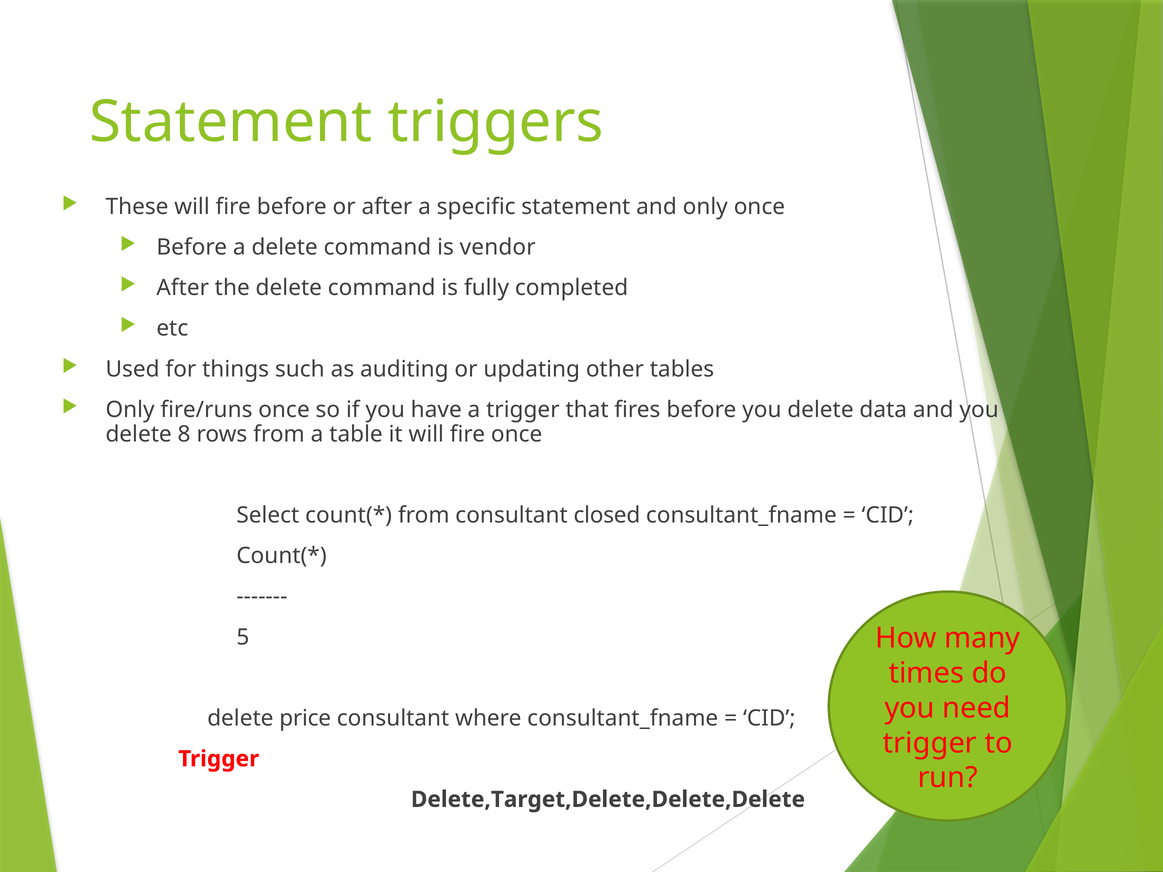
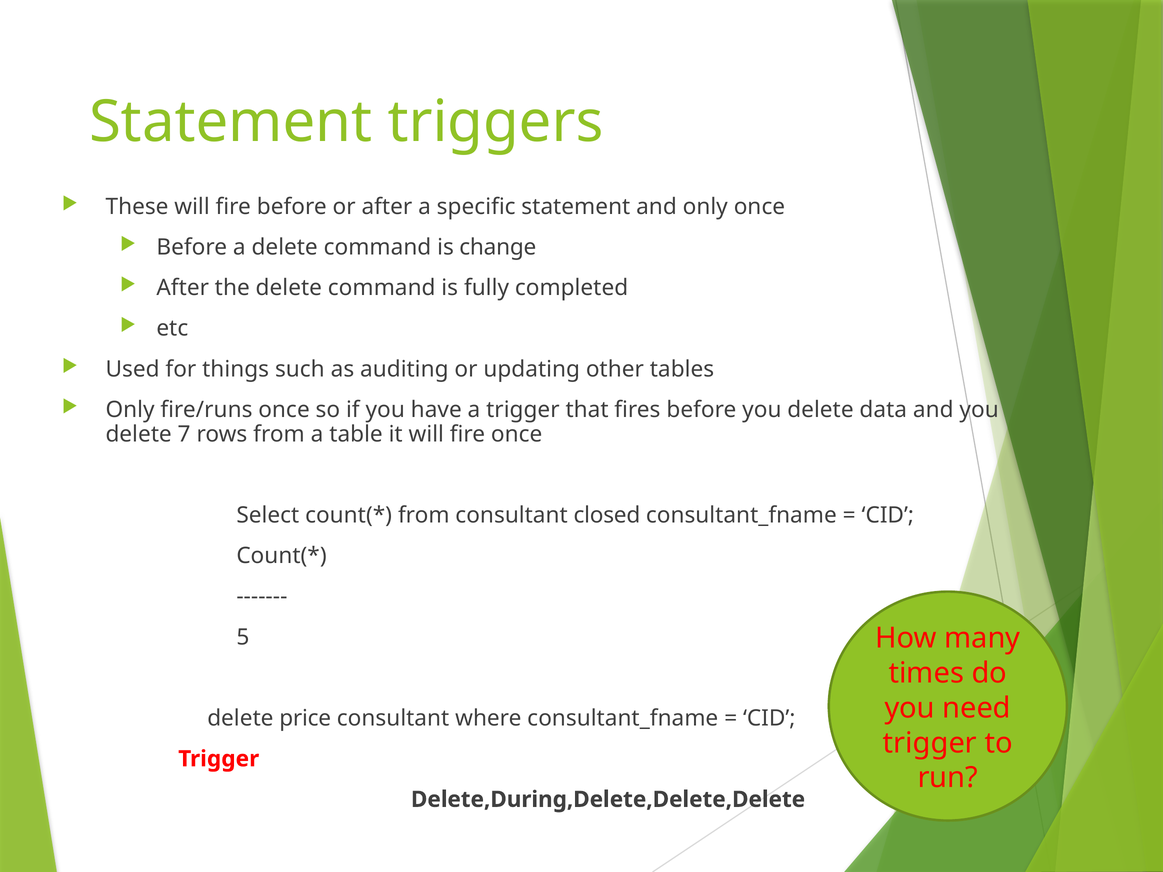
vendor: vendor -> change (498, 247)
8: 8 -> 7 (184, 434)
Delete,Target,Delete,Delete,Delete: Delete,Target,Delete,Delete,Delete -> Delete,During,Delete,Delete,Delete (608, 800)
